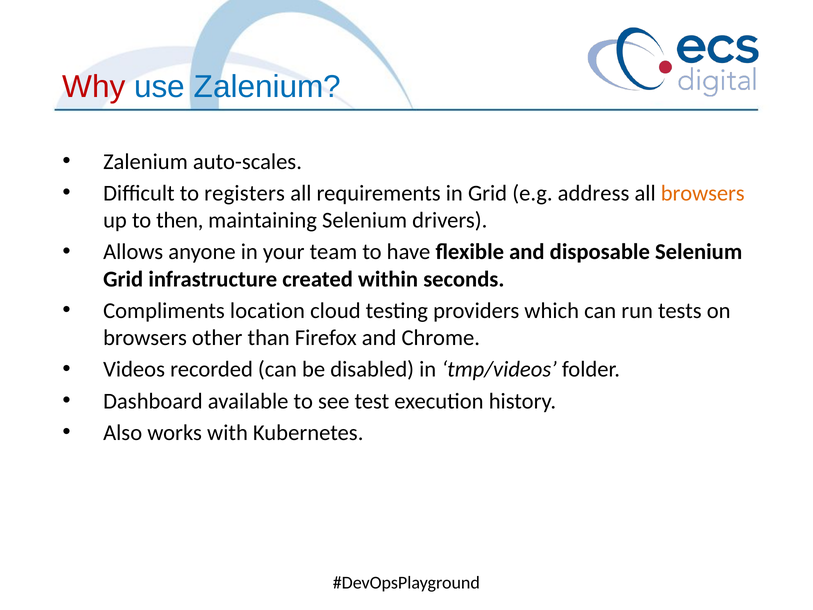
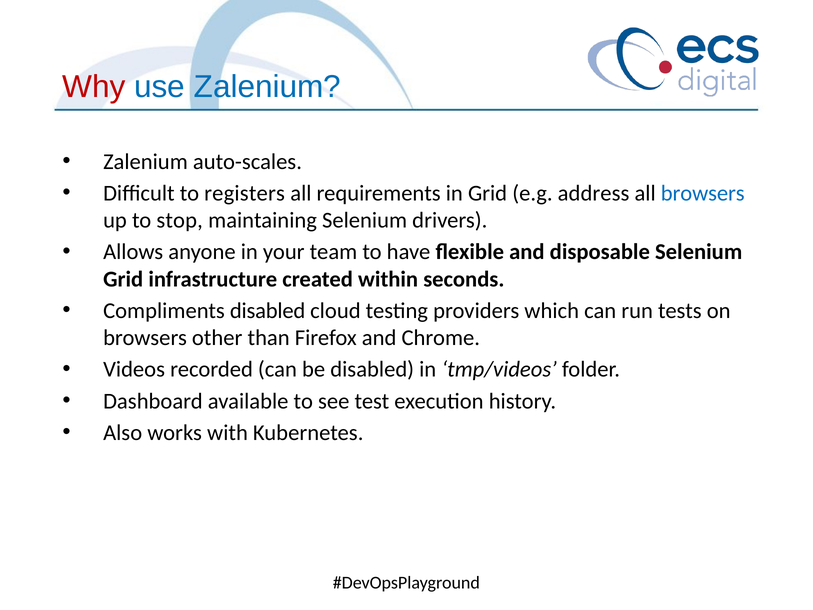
browsers colour: orange -> blue (703, 193)
then: then -> stop (180, 220)
Compliments location: location -> disabled (268, 311)
